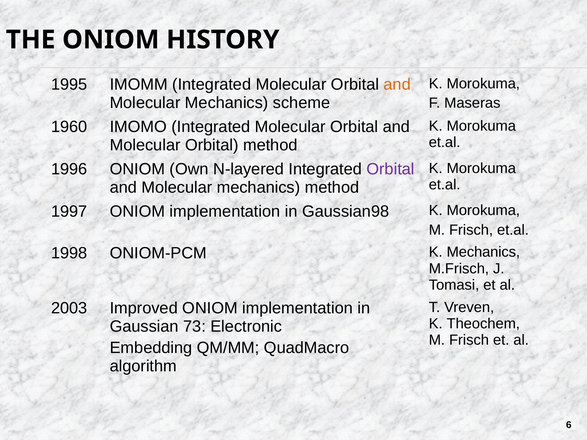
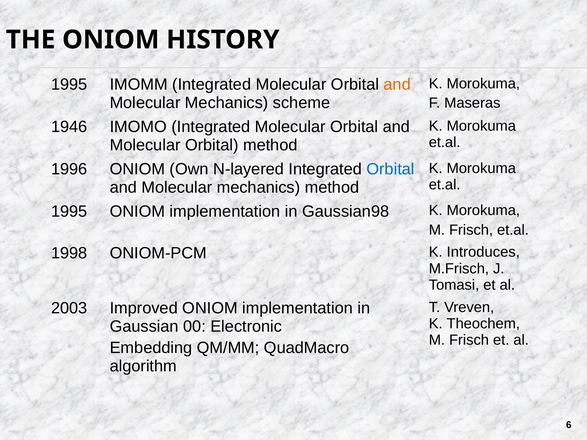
1960: 1960 -> 1946 (69, 127)
Orbital colour: purple -> blue (391, 169)
1997: 1997 -> 1995 (69, 212)
K Mechanics: Mechanics -> Introduces (483, 252)
73: 73 -> 00 (195, 327)
